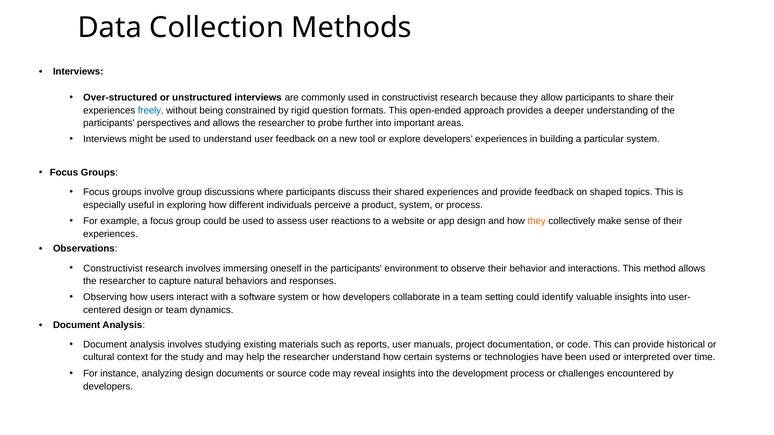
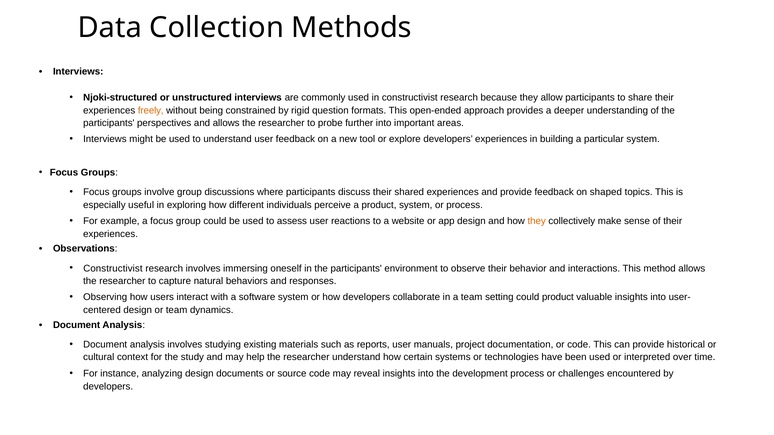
Over-structured: Over-structured -> Njoki-structured (120, 98)
freely colour: blue -> orange (151, 110)
could identify: identify -> product (558, 297)
